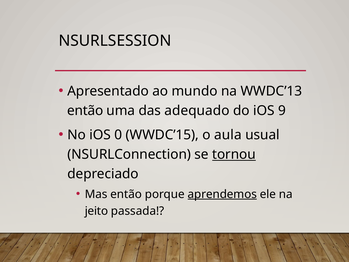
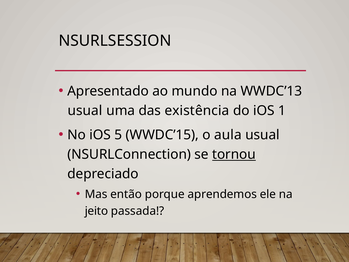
então: então -> usual (85, 110)
adequado: adequado -> existência (197, 110)
9: 9 -> 1 (282, 110)
0: 0 -> 5 (118, 135)
aprendemos underline: present -> none (222, 194)
